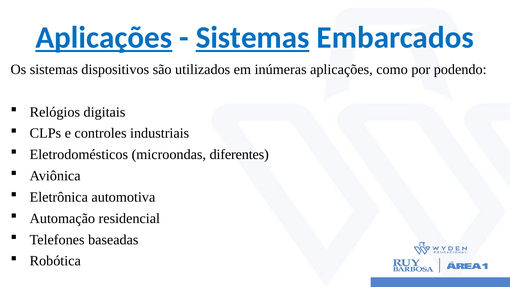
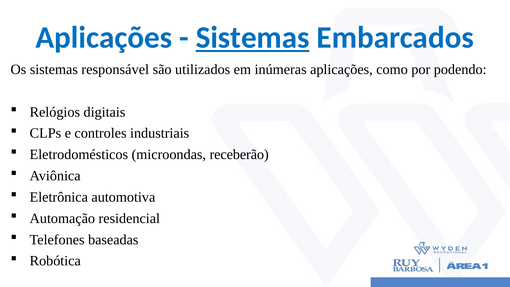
Aplicações underline: present -> none (104, 38)
dispositivos: dispositivos -> responsável (115, 69)
diferentes: diferentes -> receberão (239, 155)
